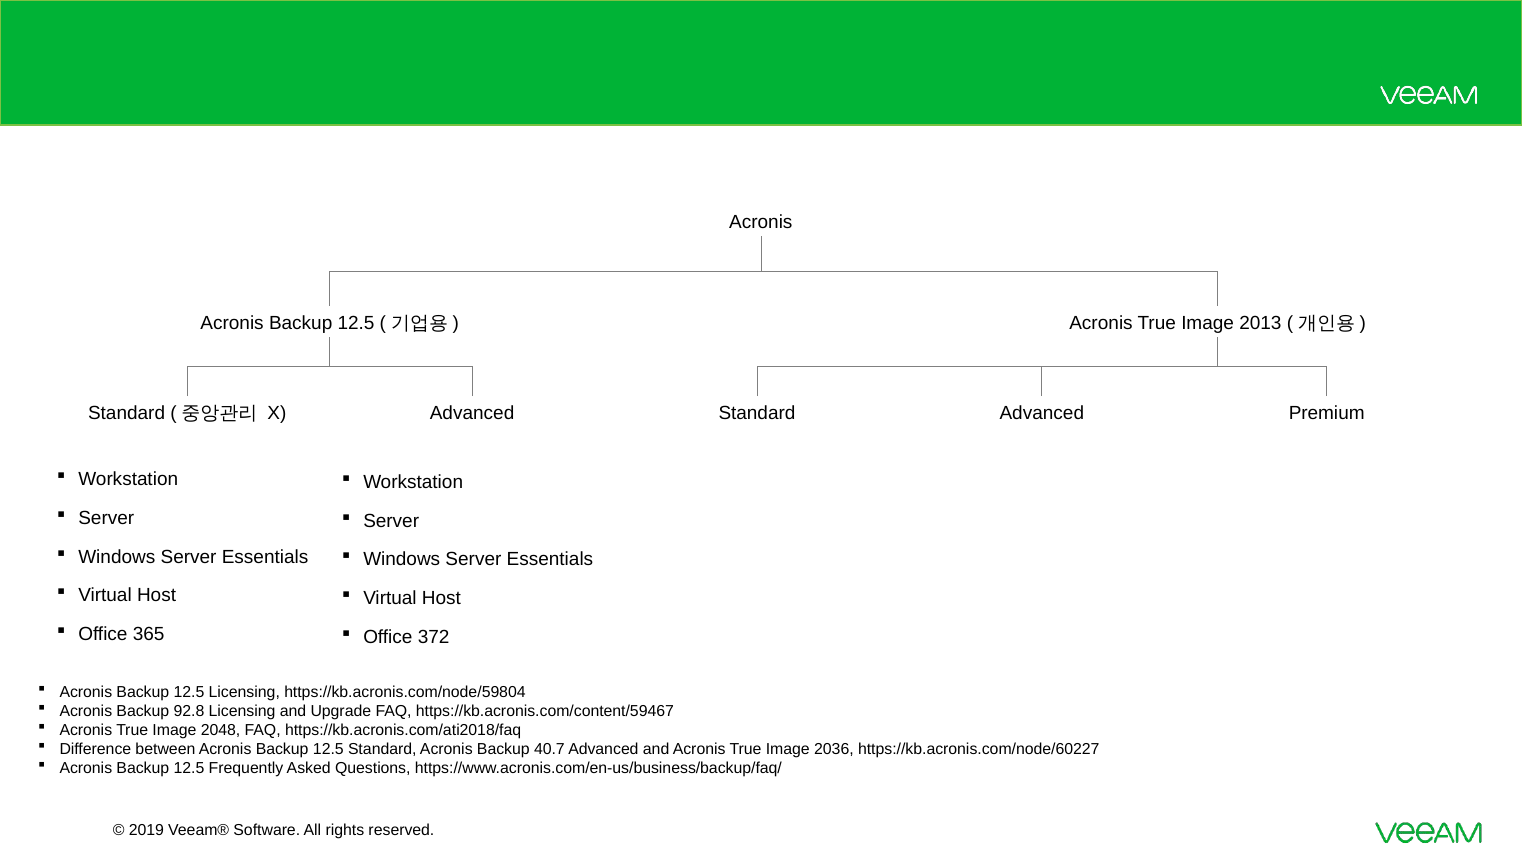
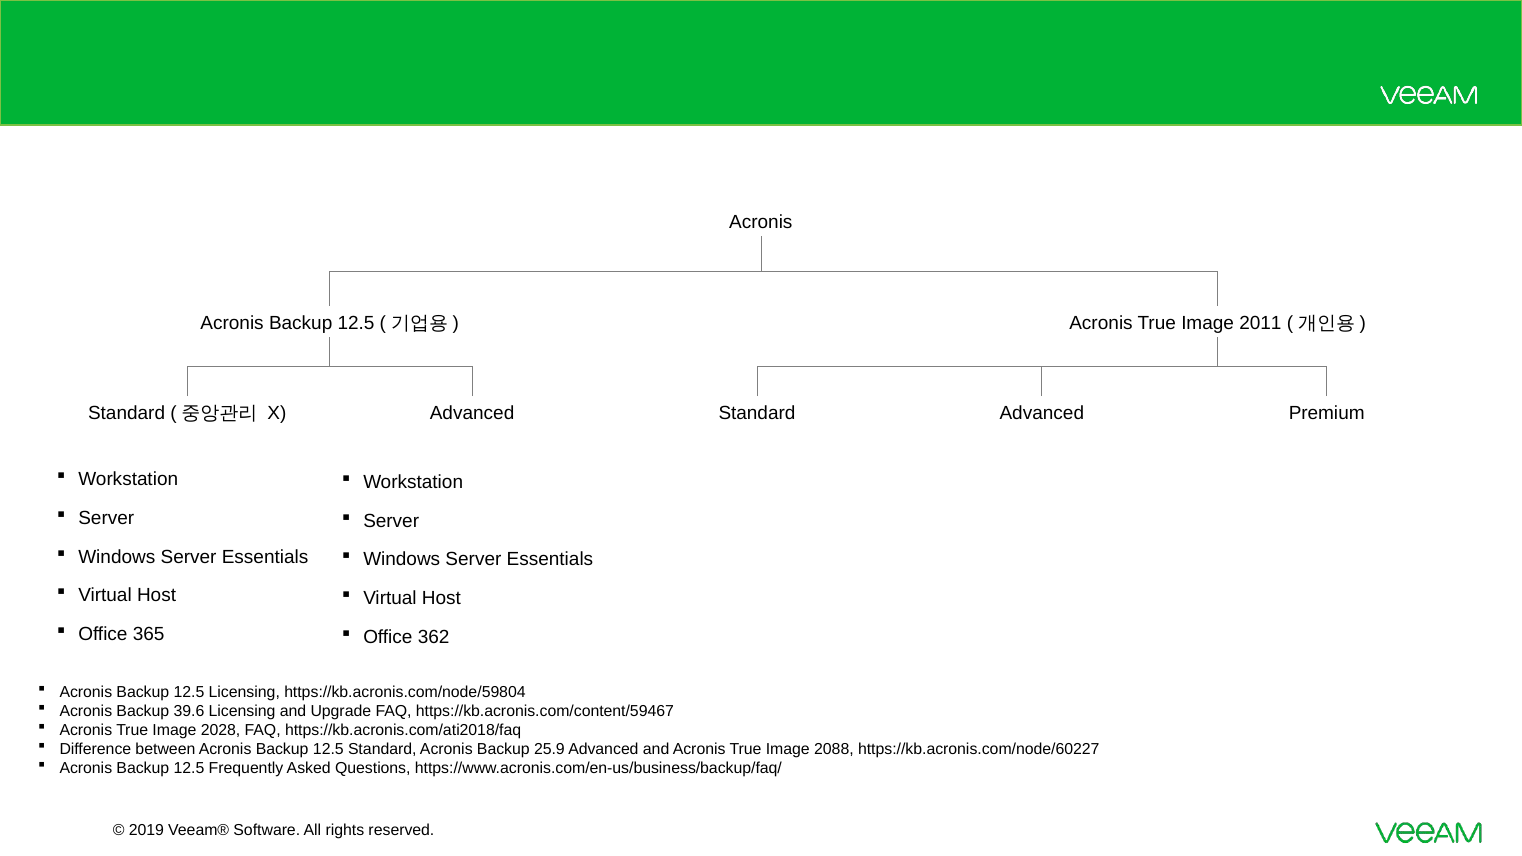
2013: 2013 -> 2011 (1260, 323)
372: 372 -> 362 (434, 637)
92.8: 92.8 -> 39.6 (189, 711)
2048: 2048 -> 2028 (221, 730)
40.7: 40.7 -> 25.9 (549, 749)
2036: 2036 -> 2088 (834, 749)
